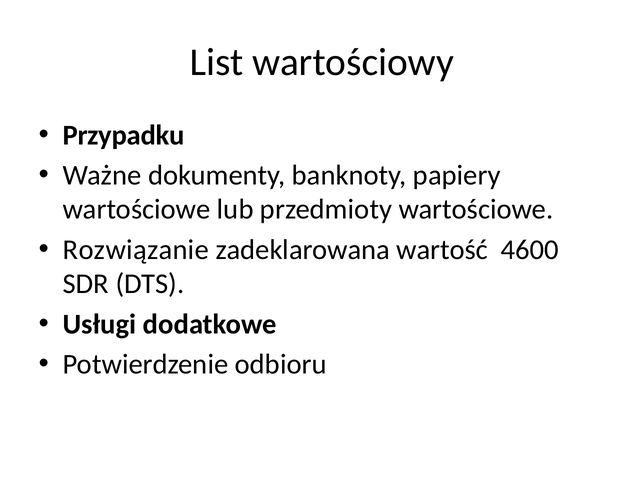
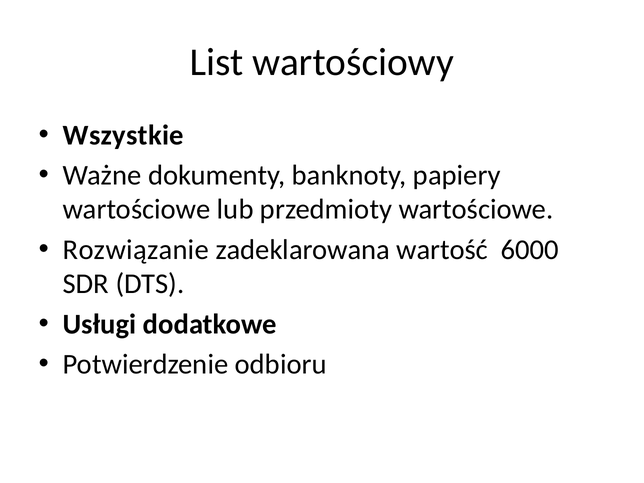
Przypadku: Przypadku -> Wszystkie (123, 135)
4600: 4600 -> 6000 (530, 250)
